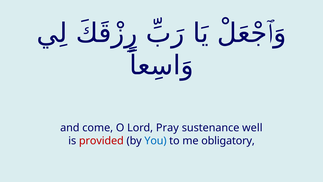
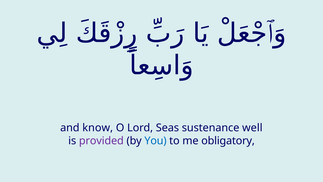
come: come -> know (98, 128)
Pray: Pray -> Seas (167, 128)
provided colour: red -> purple (101, 140)
